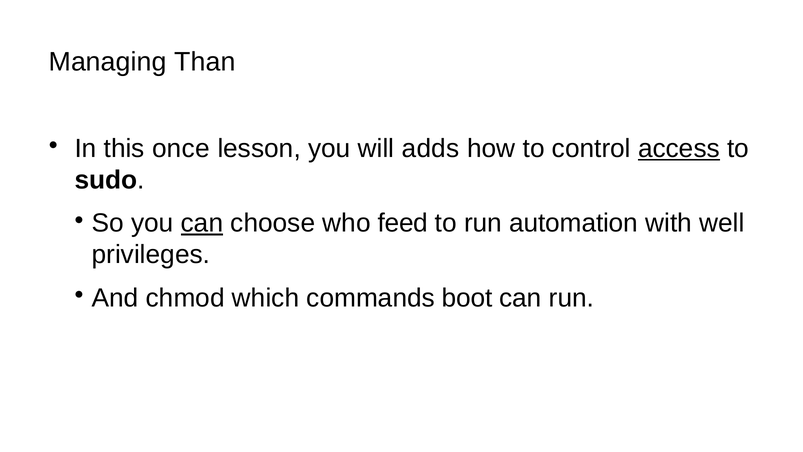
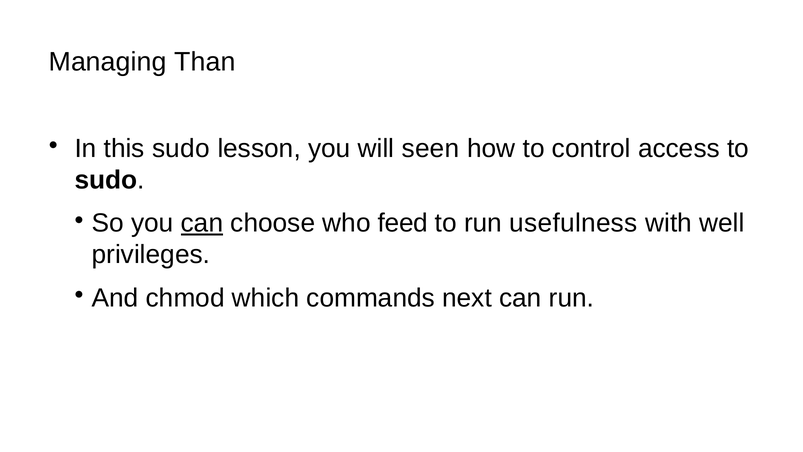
this once: once -> sudo (181, 148)
adds: adds -> seen (431, 148)
access underline: present -> none (679, 148)
automation: automation -> usefulness (573, 223)
boot: boot -> next (467, 298)
